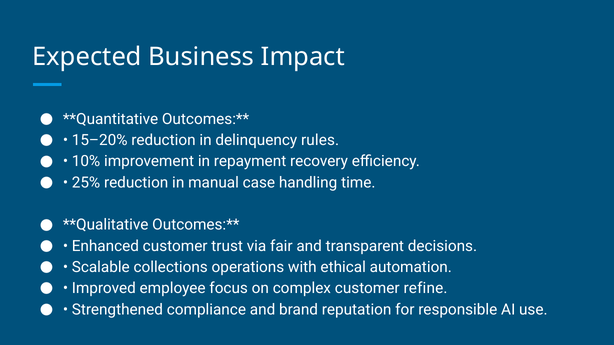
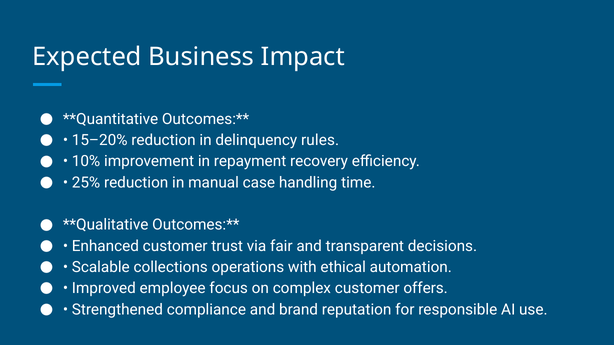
refine: refine -> offers (426, 289)
